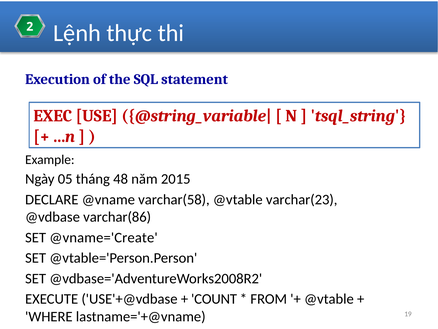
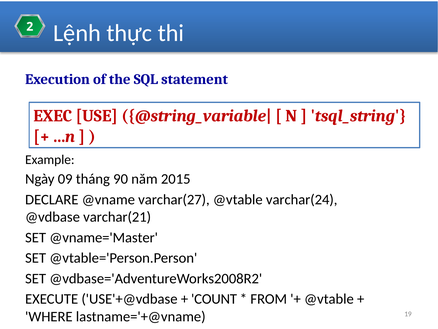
05: 05 -> 09 (65, 179)
48: 48 -> 90 (121, 179)
varchar(58: varchar(58 -> varchar(27 (174, 199)
varchar(23: varchar(23 -> varchar(24 (302, 199)
varchar(86: varchar(86 -> varchar(21 (117, 217)
@vname='Create: @vname='Create -> @vname='Master (104, 237)
